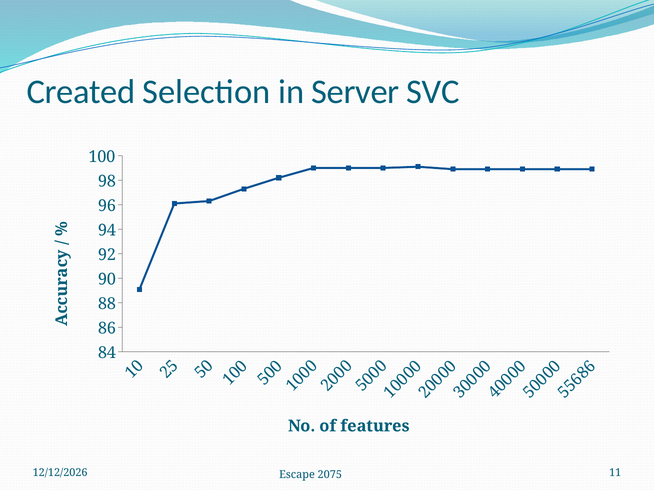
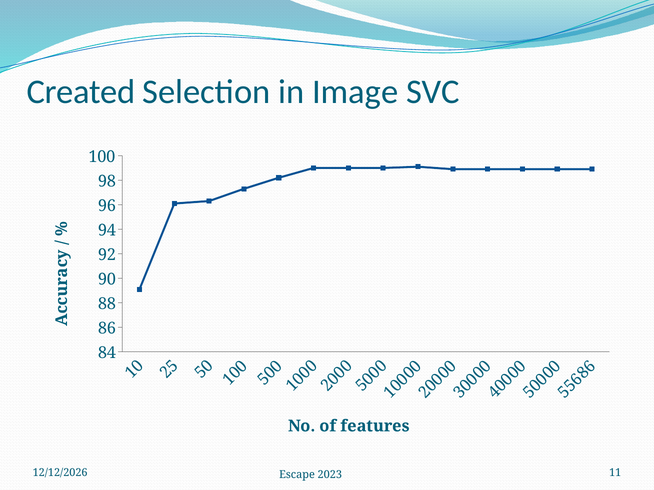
Server: Server -> Image (355, 92)
2075: 2075 -> 2023 (330, 475)
